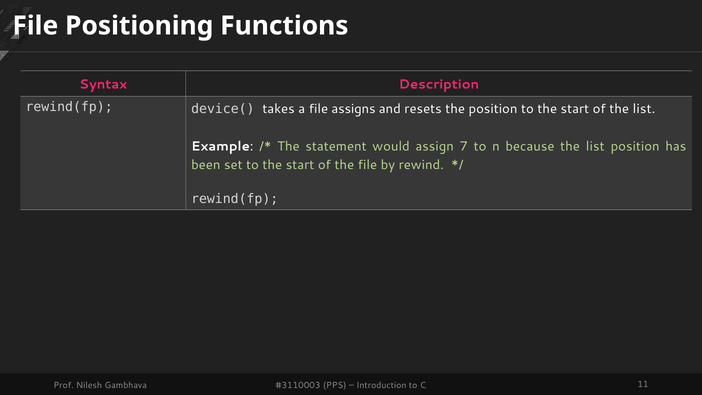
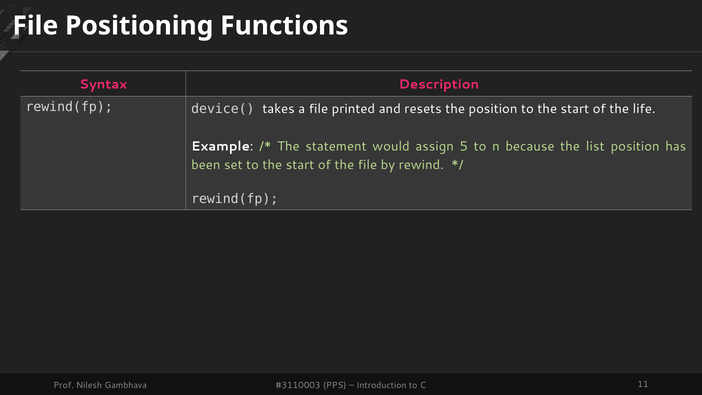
assigns: assigns -> printed (353, 109)
of the list: list -> life (644, 109)
7: 7 -> 5 (464, 146)
